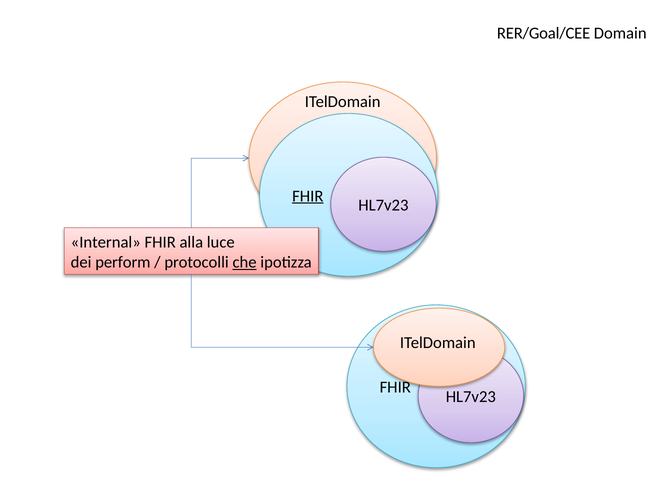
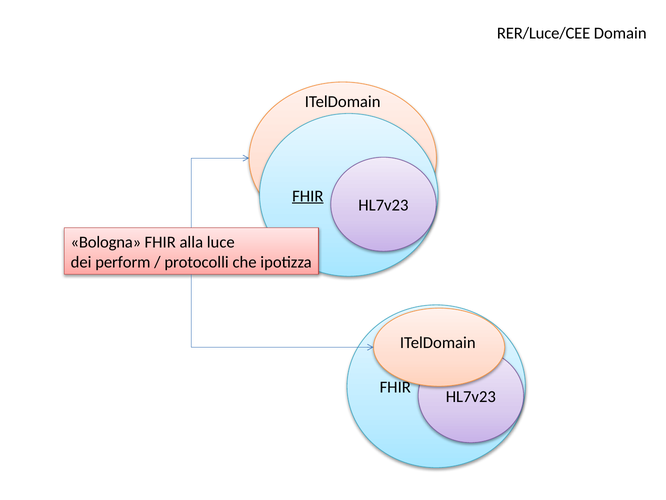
RER/Goal/CEE: RER/Goal/CEE -> RER/Luce/CEE (544, 33)
Internal: Internal -> Bologna (106, 242)
che underline: present -> none (245, 262)
